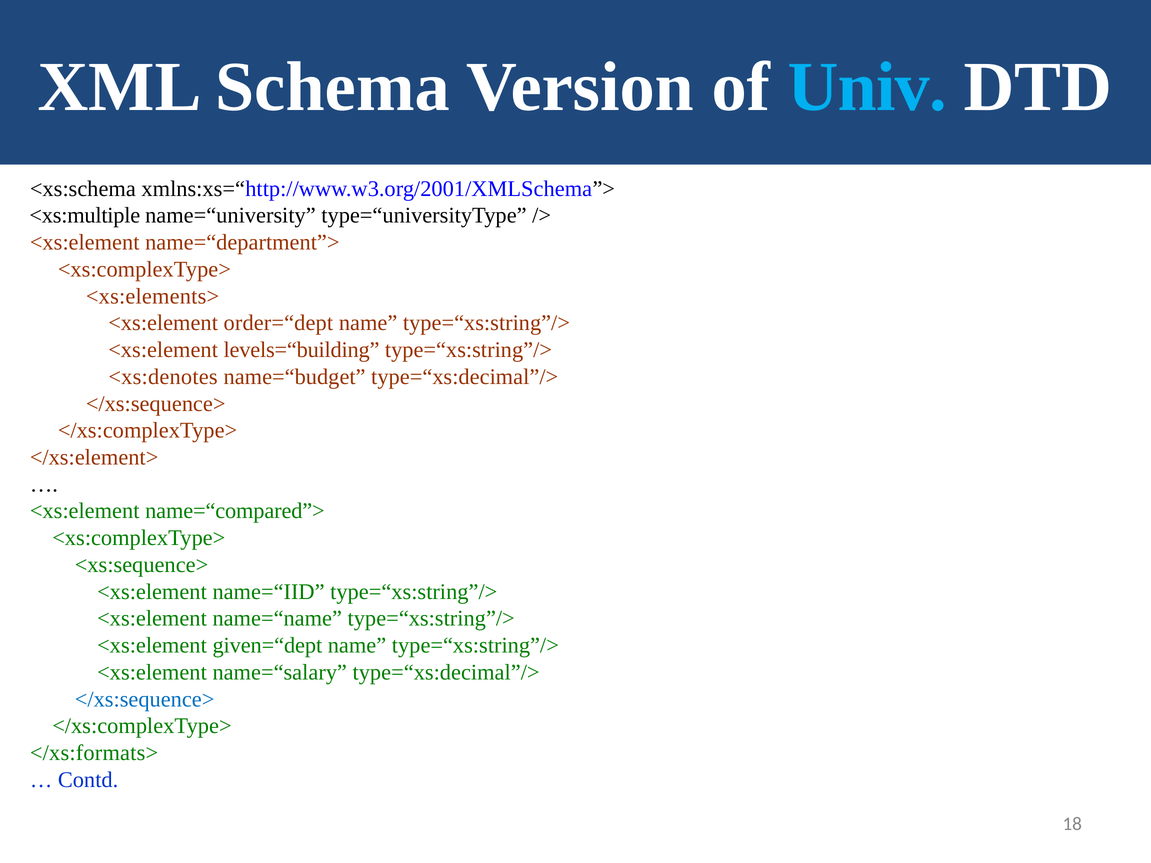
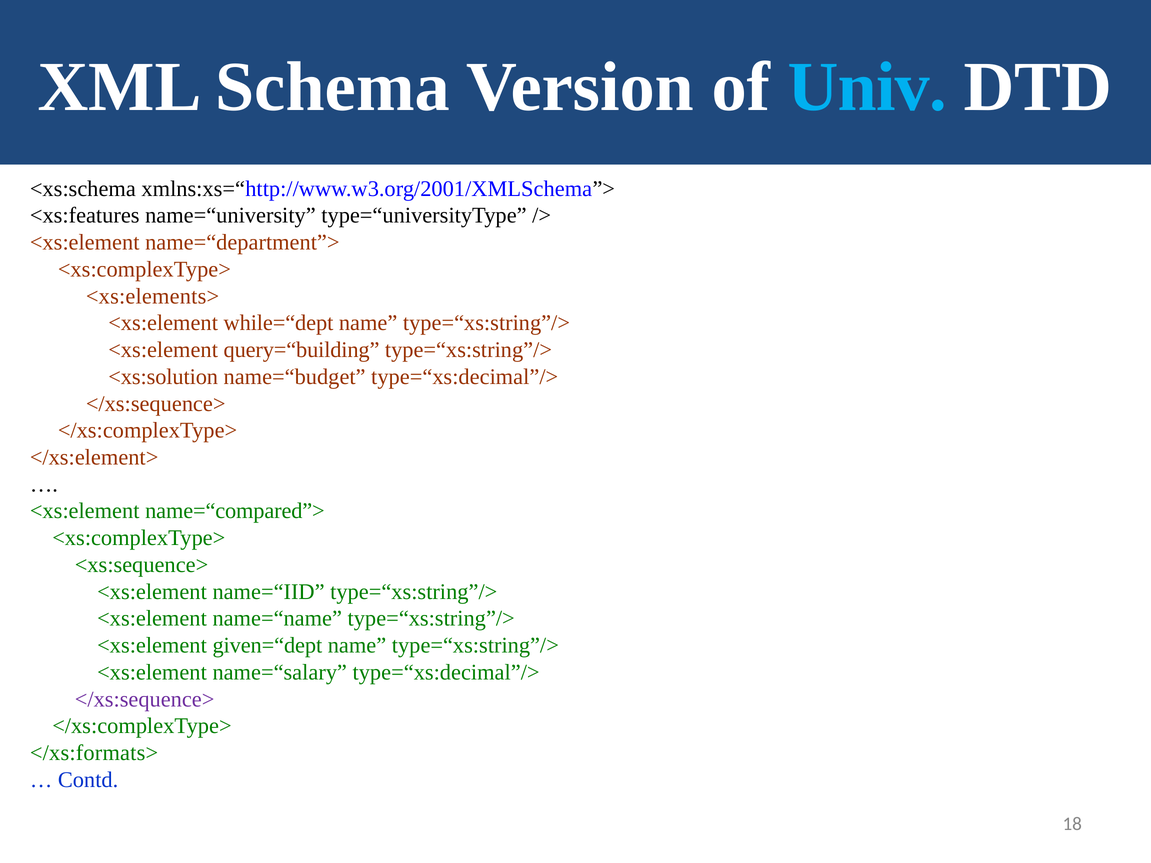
<xs:multiple: <xs:multiple -> <xs:features (85, 216)
order=“dept: order=“dept -> while=“dept (278, 323)
levels=“building: levels=“building -> query=“building (302, 350)
<xs:denotes: <xs:denotes -> <xs:solution (163, 377)
</xs:sequence> colour: blue -> purple (145, 699)
